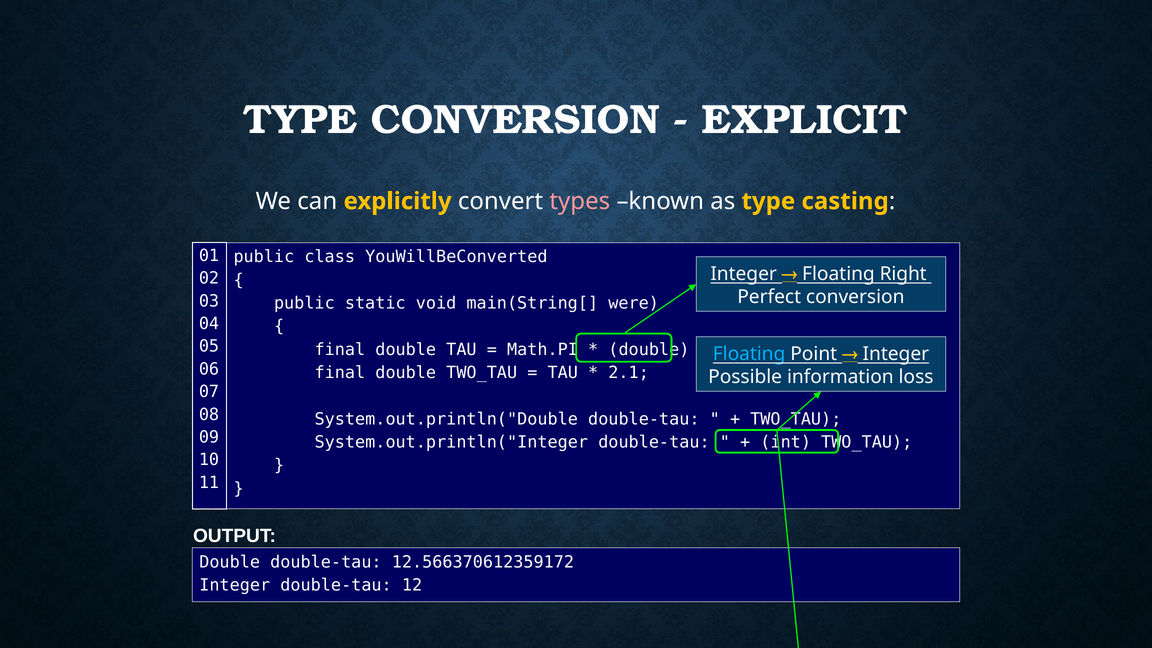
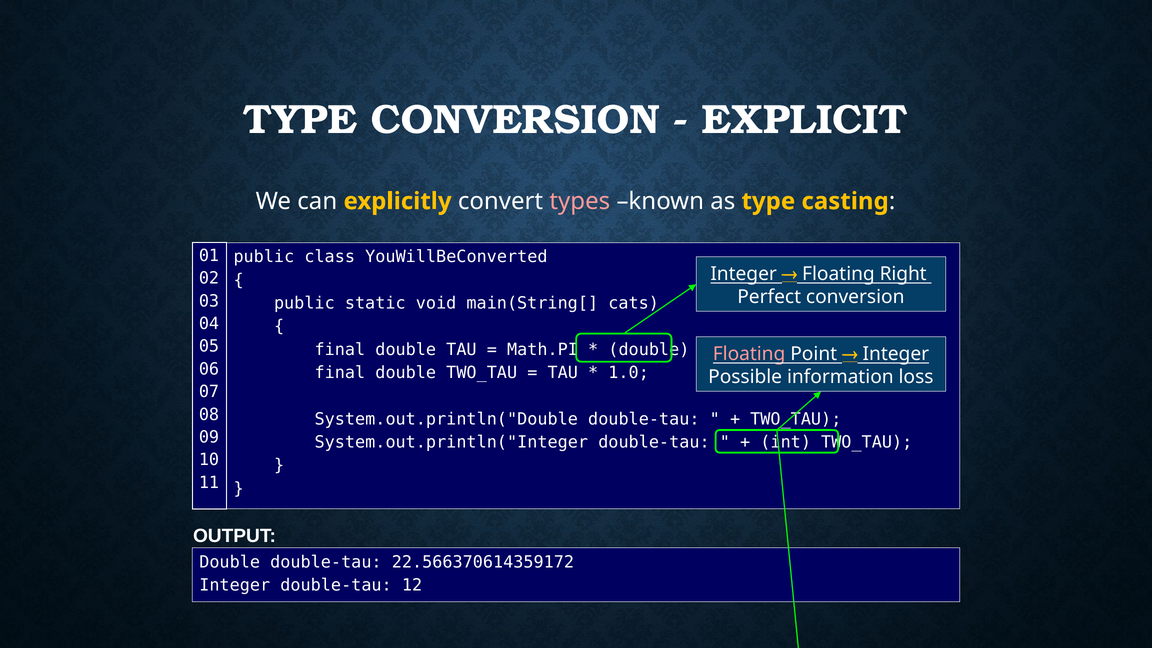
were: were -> cats (634, 303)
Floating colour: light blue -> pink (749, 354)
2.1: 2.1 -> 1.0 (629, 373)
12.566370612359172: 12.566370612359172 -> 22.566370614359172 (483, 562)
